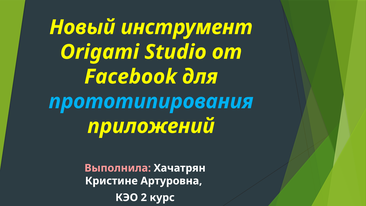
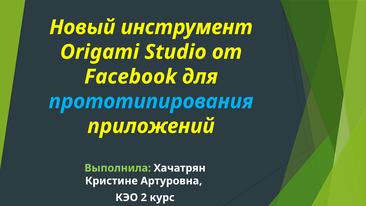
Выполнила colour: pink -> light green (118, 168)
